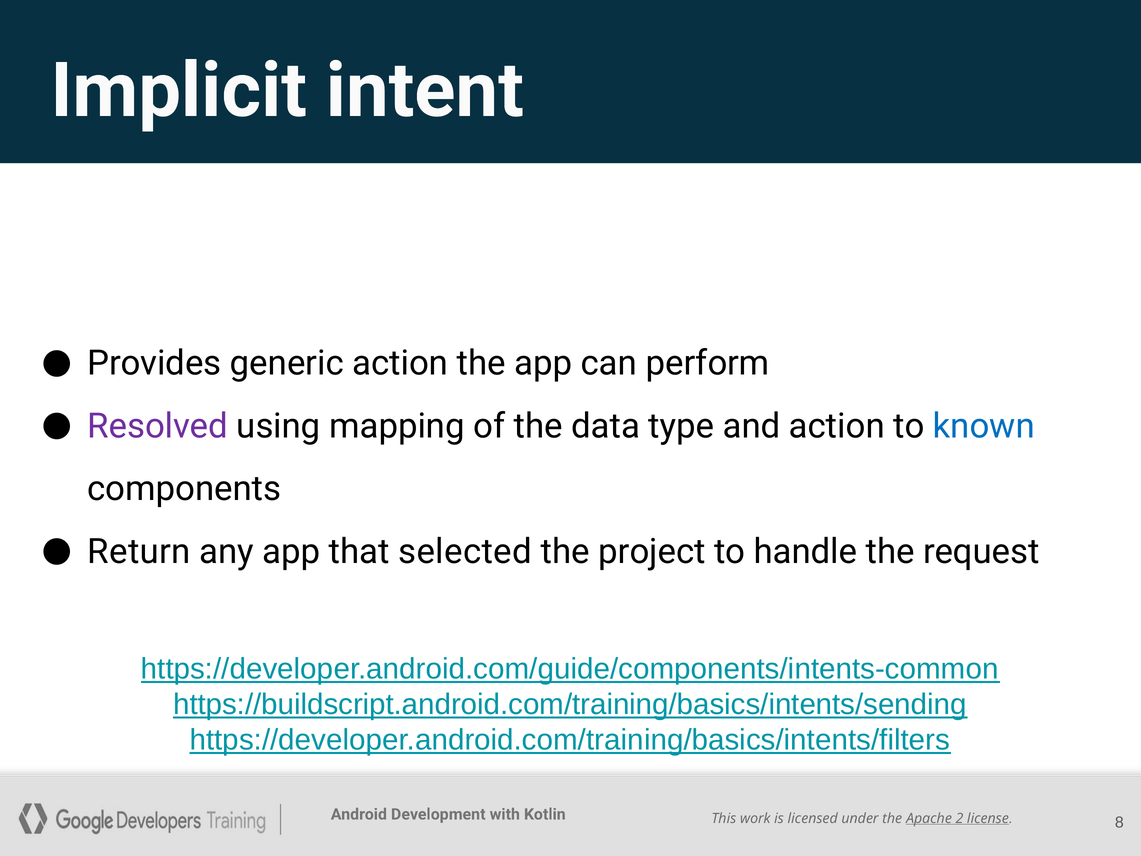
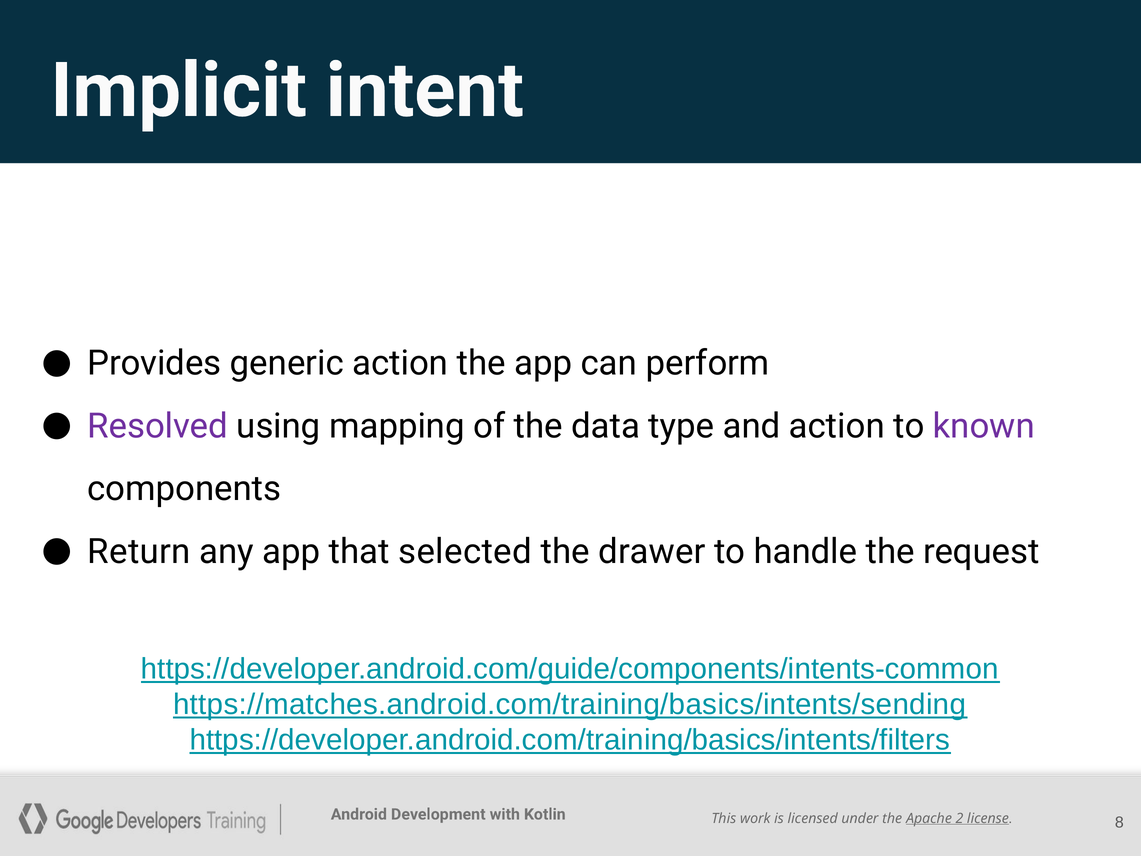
known colour: blue -> purple (984, 426)
project: project -> drawer (652, 551)
https://buildscript.android.com/training/basics/intents/sending: https://buildscript.android.com/training/basics/intents/sending -> https://matches.android.com/training/basics/intents/sending (570, 704)
